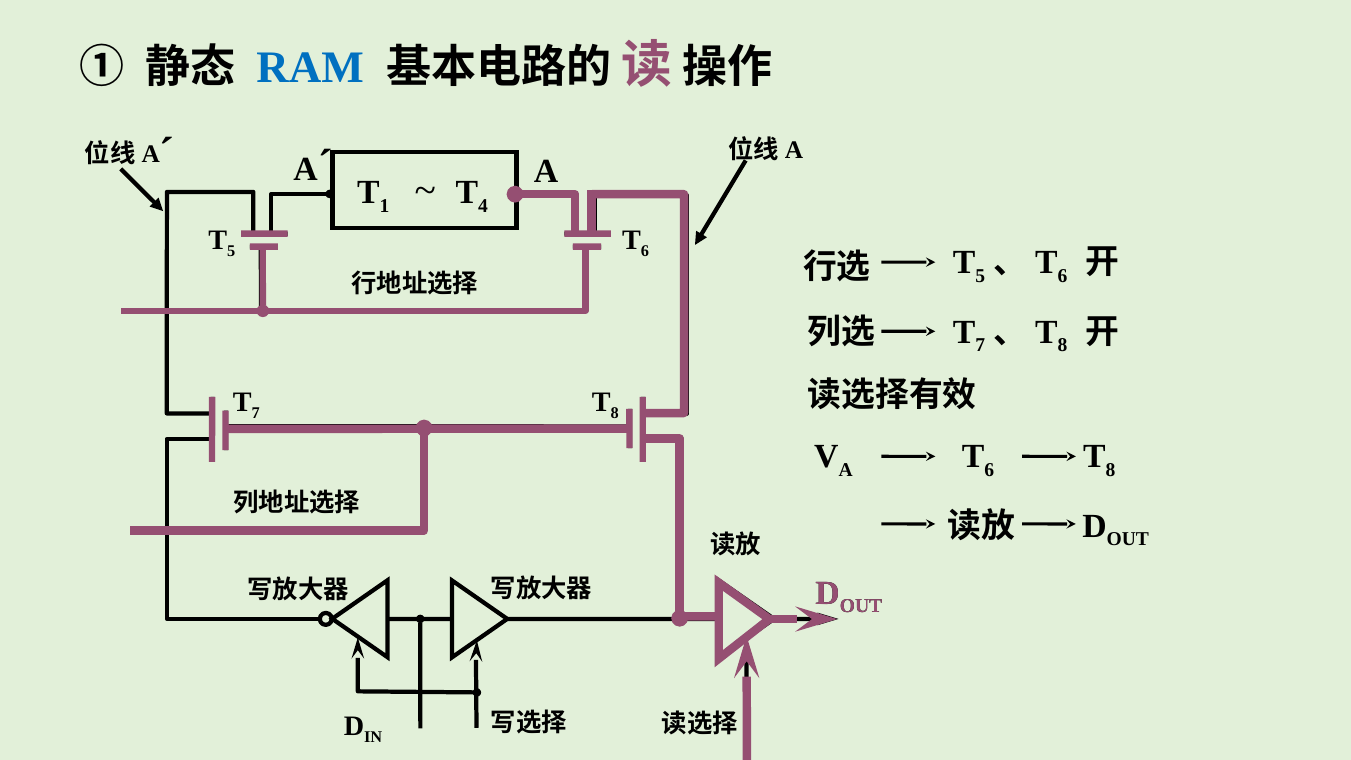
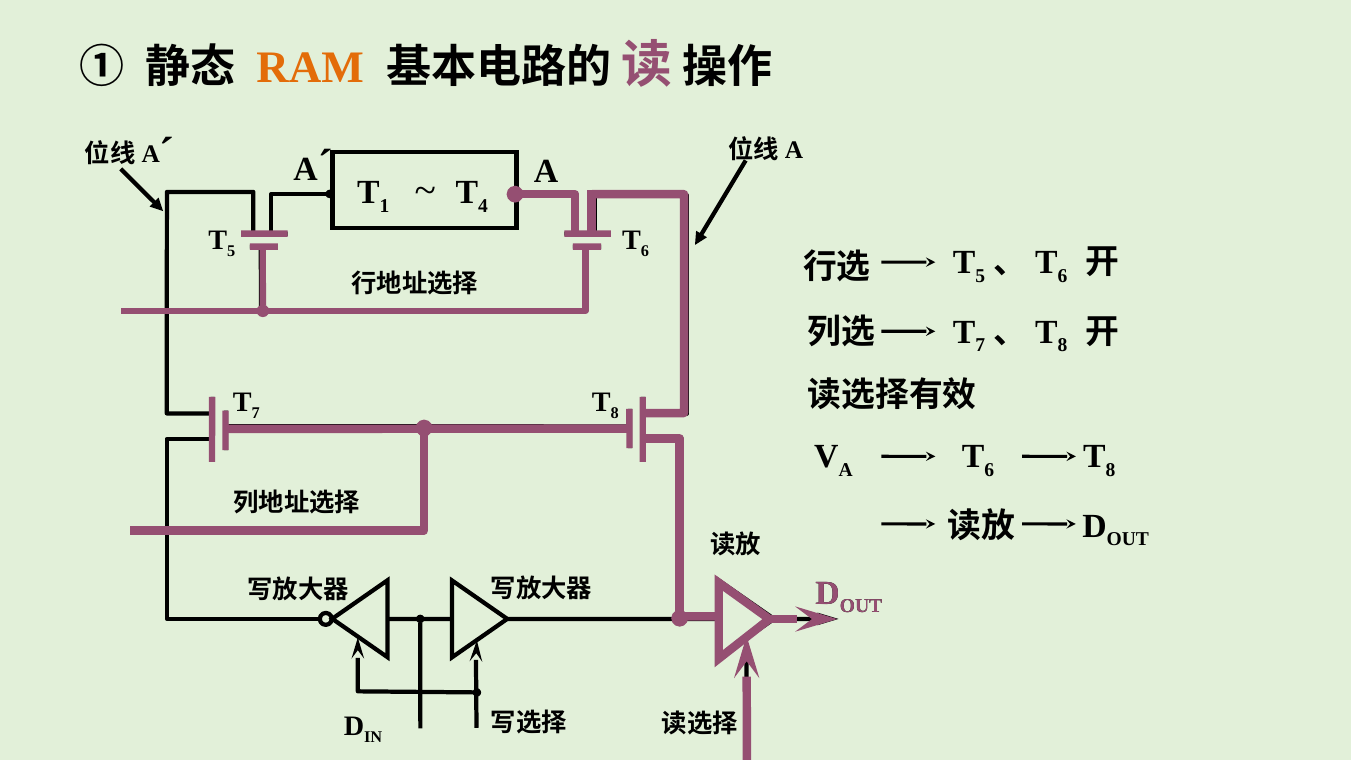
RAM colour: blue -> orange (310, 68)
